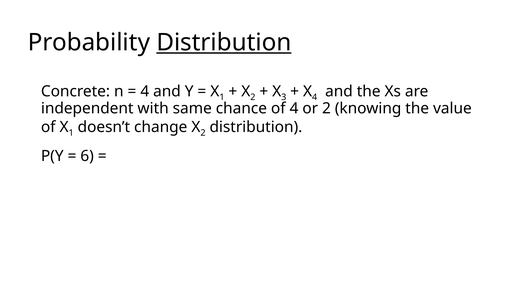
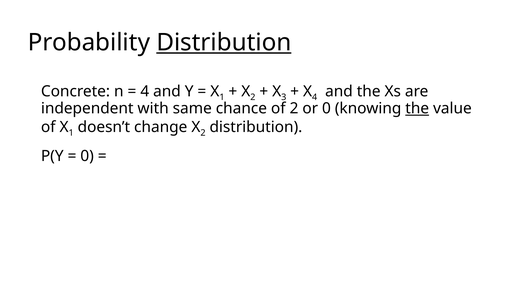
of 4: 4 -> 2 (294, 108)
or 2: 2 -> 0 (326, 108)
the underline: none -> present (417, 108)
6: 6 -> 0 (87, 156)
